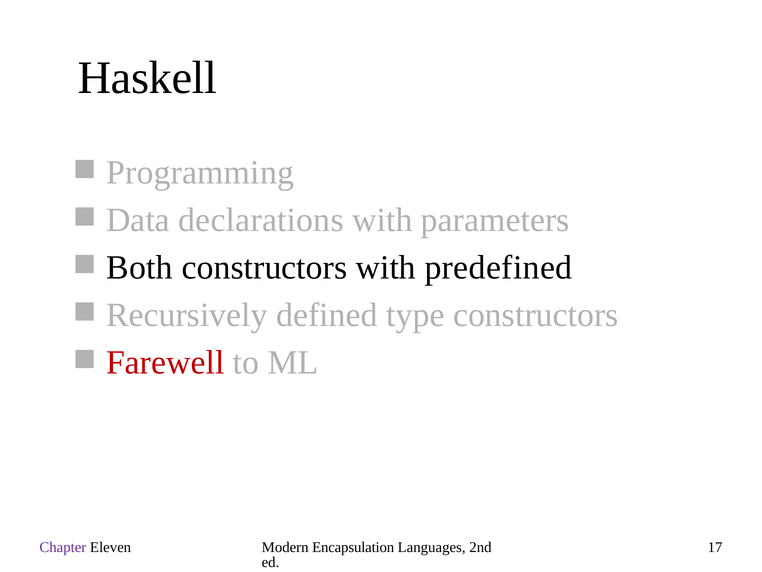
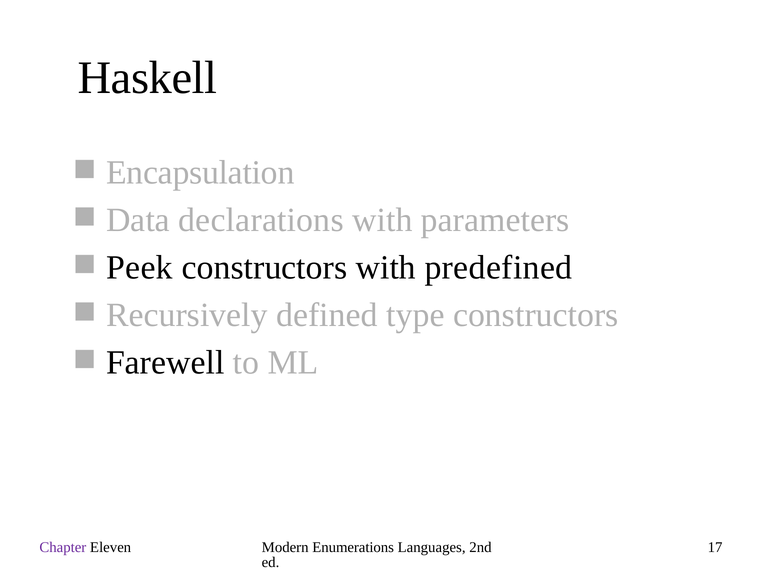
Programming: Programming -> Encapsulation (200, 173)
Both: Both -> Peek (140, 267)
Farewell colour: red -> black (165, 362)
Encapsulation: Encapsulation -> Enumerations (353, 547)
